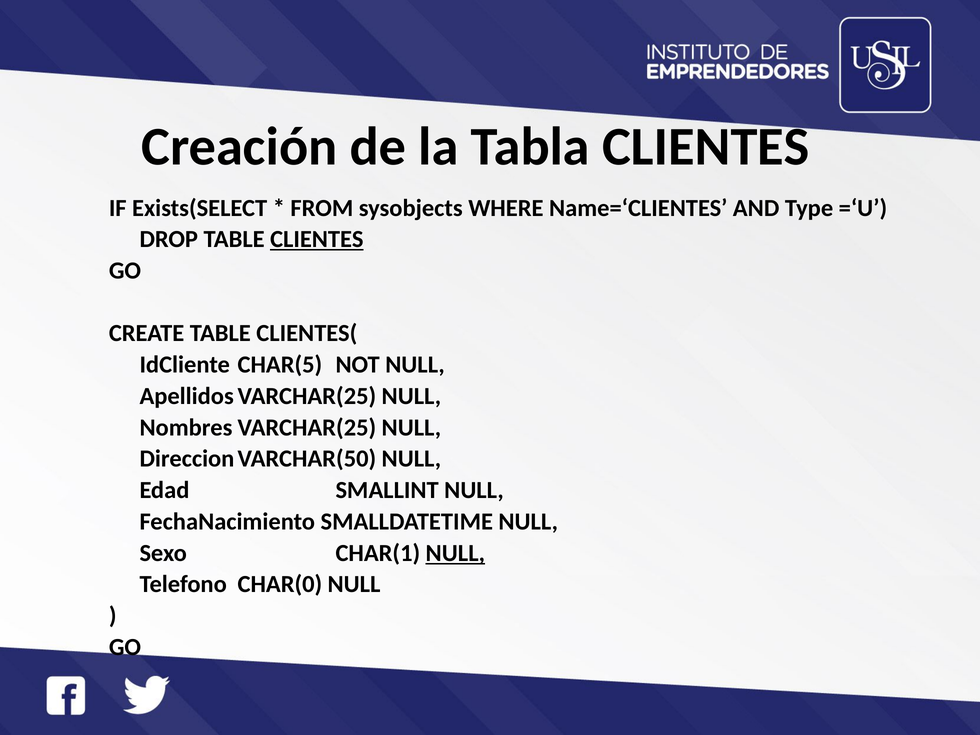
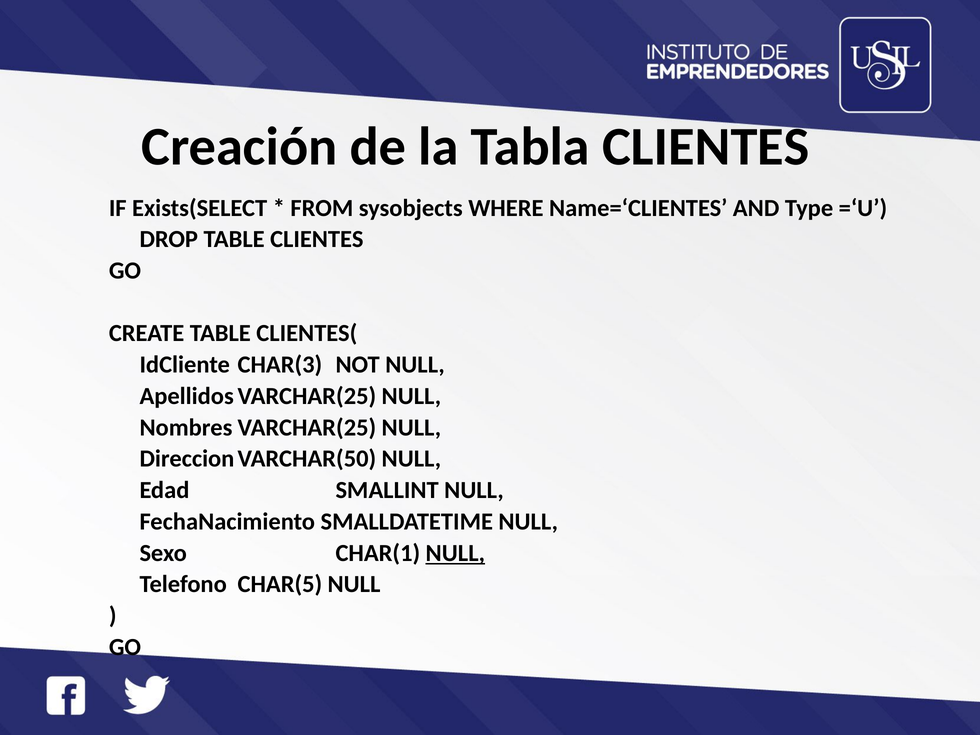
CLIENTES underline: present -> none (317, 239)
CHAR(5: CHAR(5 -> CHAR(3 (280, 365)
CHAR(0: CHAR(0 -> CHAR(5 (280, 584)
